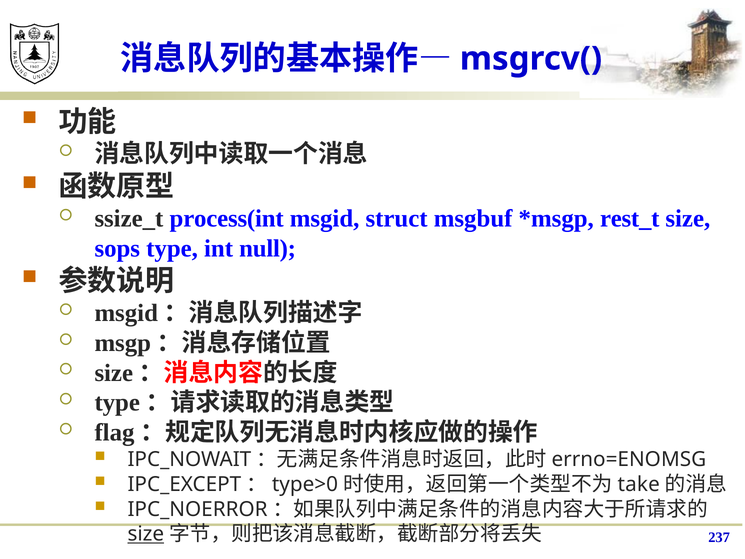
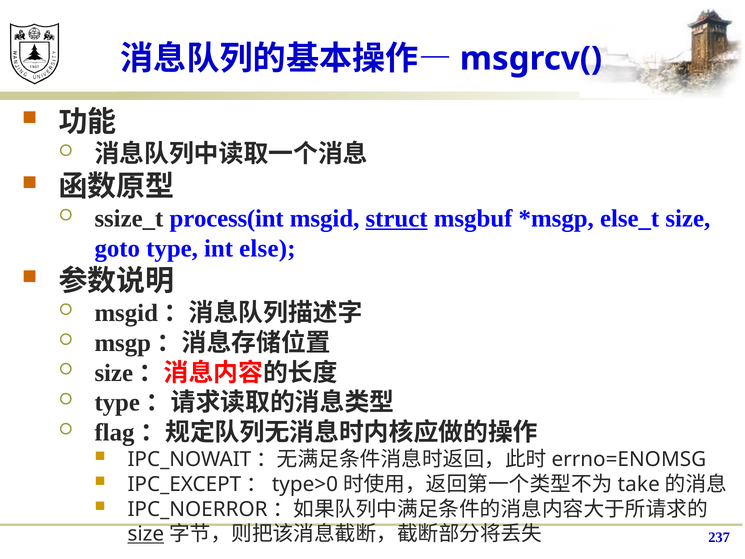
struct underline: none -> present (397, 219)
rest_t: rest_t -> else_t (630, 219)
sops: sops -> goto (117, 248)
null: null -> else (267, 248)
